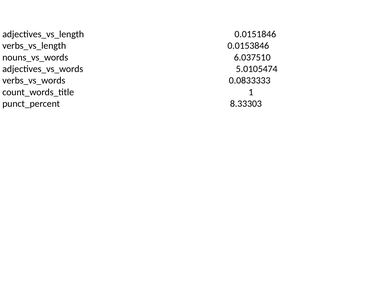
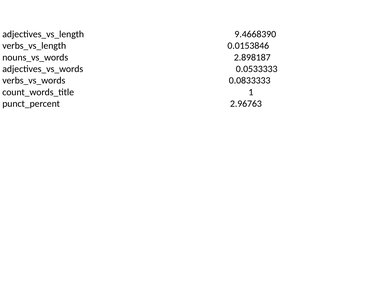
0.0151846: 0.0151846 -> 9.4668390 (255, 34)
6.037510: 6.037510 -> 2.898187 (252, 57)
5.0105474: 5.0105474 -> 0.0533333 (257, 69)
8.33303: 8.33303 -> 2.96763 (246, 104)
